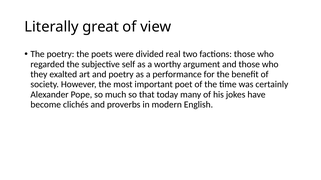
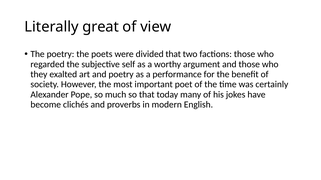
divided real: real -> that (173, 54)
